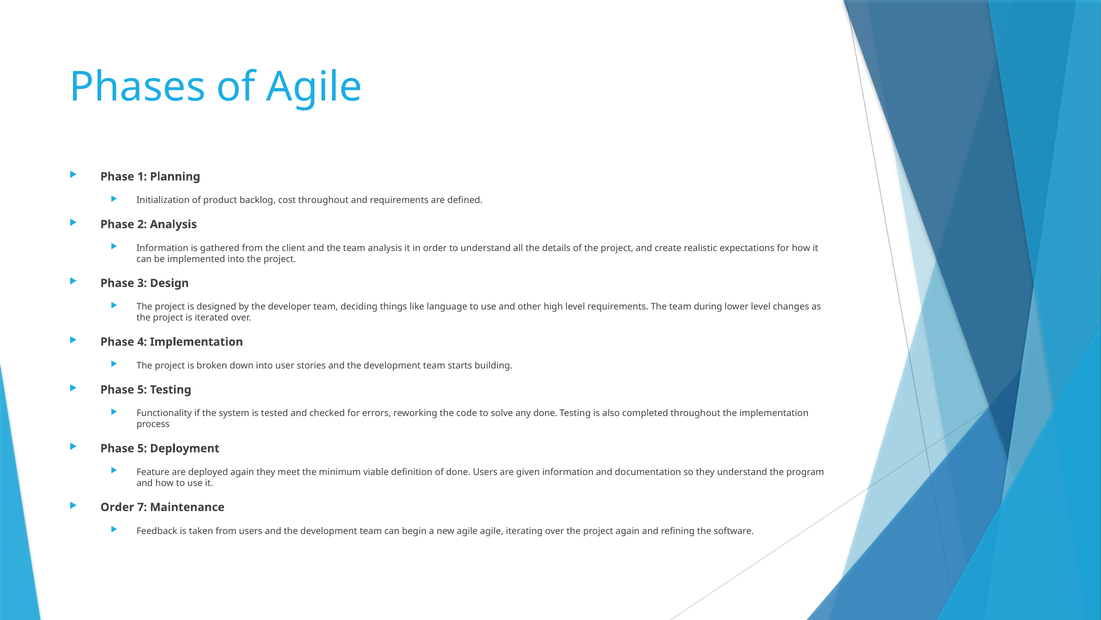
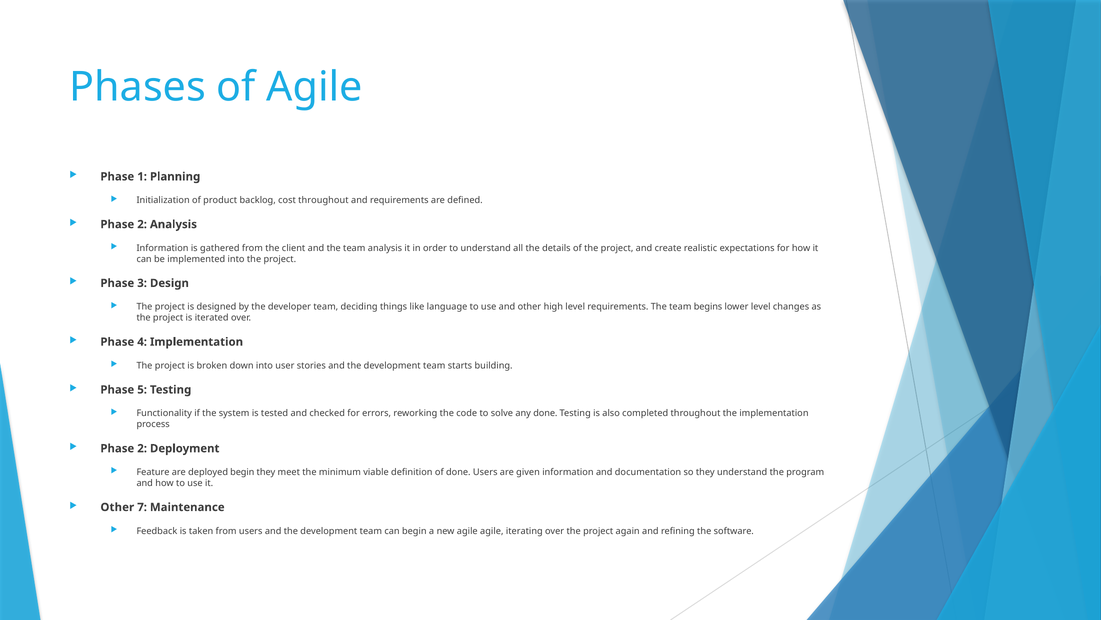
during: during -> begins (708, 307)
5: 5 -> 2 (142, 448)
deployed again: again -> begin (242, 472)
Order: Order -> Other (117, 507)
